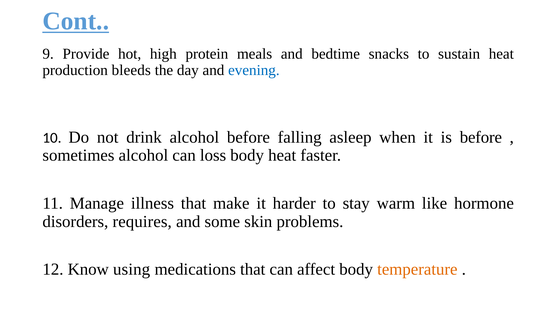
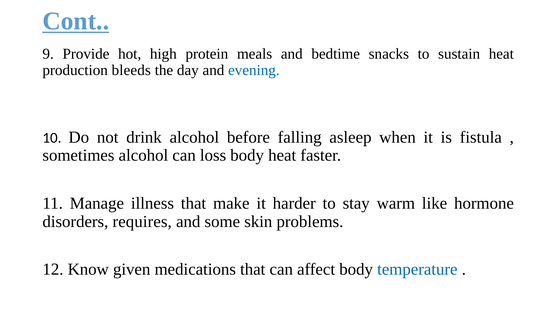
is before: before -> fistula (481, 137)
using: using -> given (132, 270)
temperature colour: orange -> blue (417, 270)
